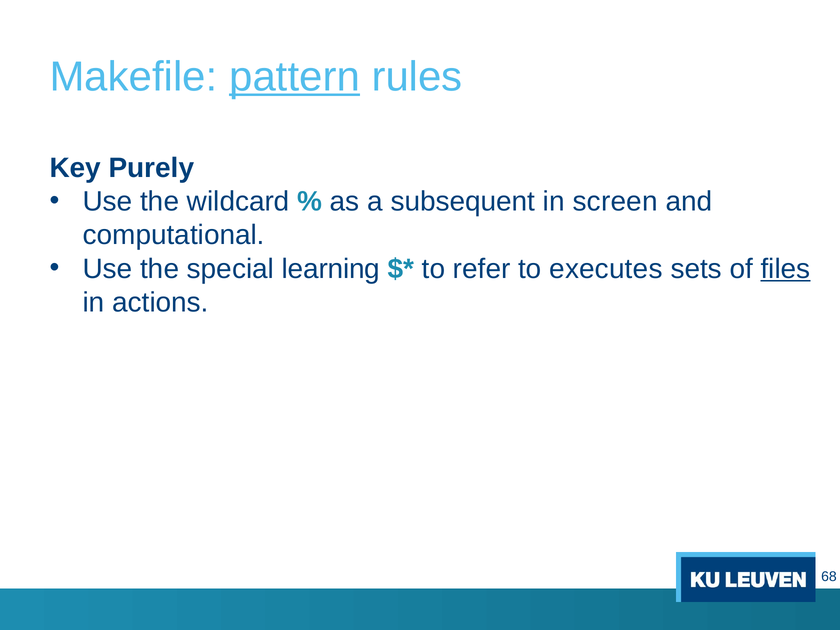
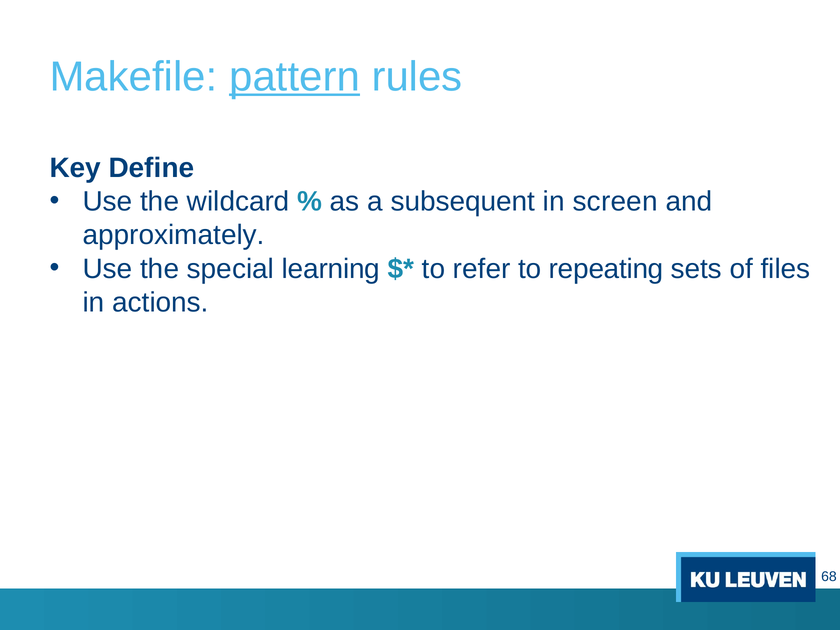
Purely: Purely -> Define (151, 168)
computational: computational -> approximately (174, 235)
executes: executes -> repeating (606, 269)
files underline: present -> none (786, 269)
